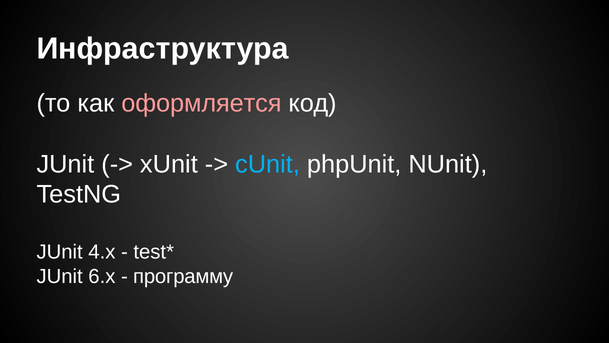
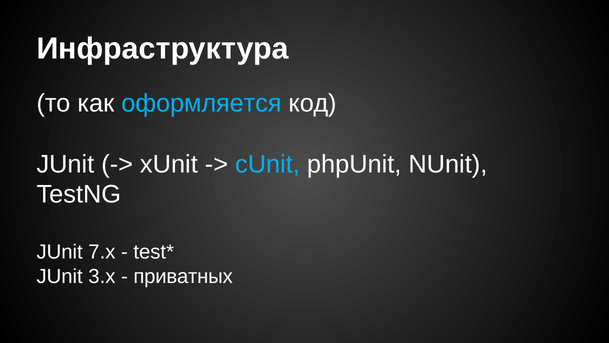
оформляется colour: pink -> light blue (201, 103)
4.x: 4.x -> 7.x (102, 252)
6.x: 6.x -> 3.x (102, 276)
программу: программу -> приватных (183, 276)
